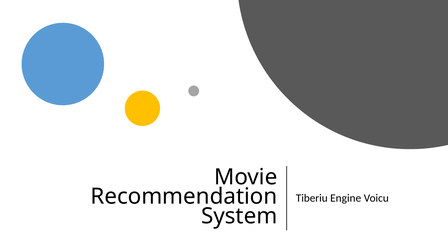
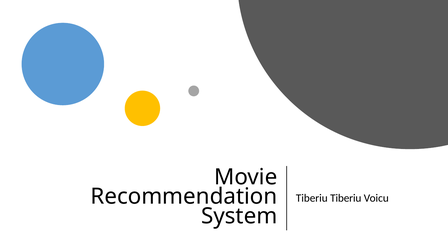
Tiberiu Engine: Engine -> Tiberiu (346, 198)
